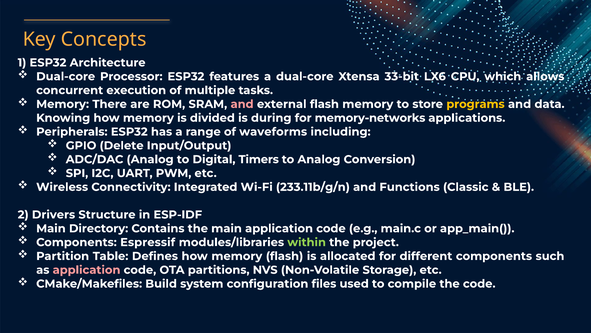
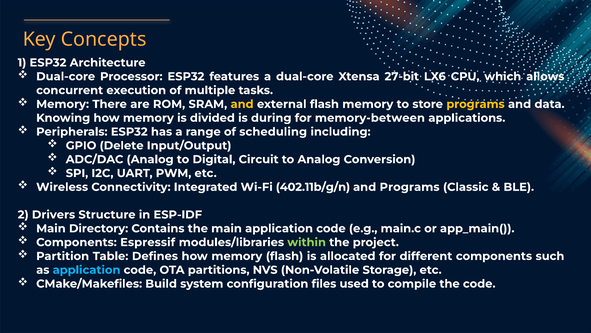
33-bit: 33-bit -> 27-bit (402, 76)
and colour: pink -> yellow (242, 104)
memory-networks: memory-networks -> memory-between (370, 118)
waveforms: waveforms -> scheduling (273, 132)
Timers: Timers -> Circuit (259, 159)
233.11b/g/n: 233.11b/g/n -> 402.11b/g/n (313, 187)
and Functions: Functions -> Programs (410, 187)
application colour: pink -> light blue (87, 270)
